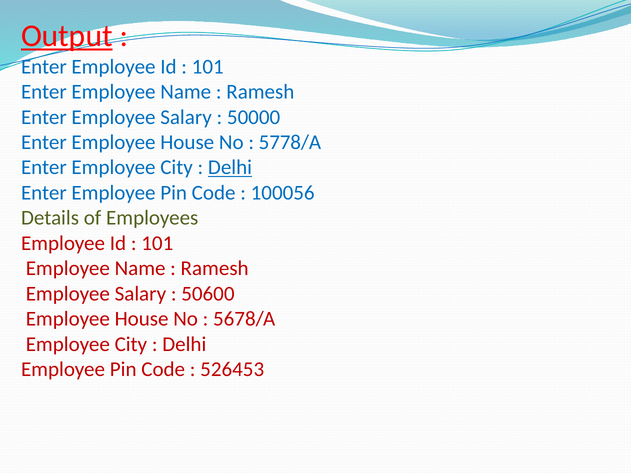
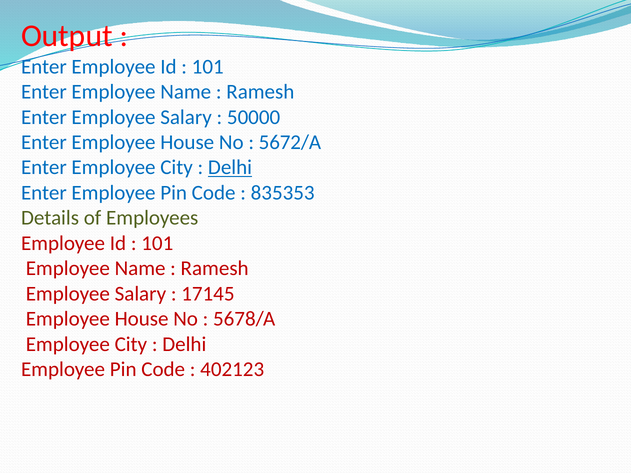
Output underline: present -> none (67, 36)
5778/A: 5778/A -> 5672/A (290, 142)
100056: 100056 -> 835353 (283, 193)
50600: 50600 -> 17145 (208, 294)
526453: 526453 -> 402123 (232, 370)
